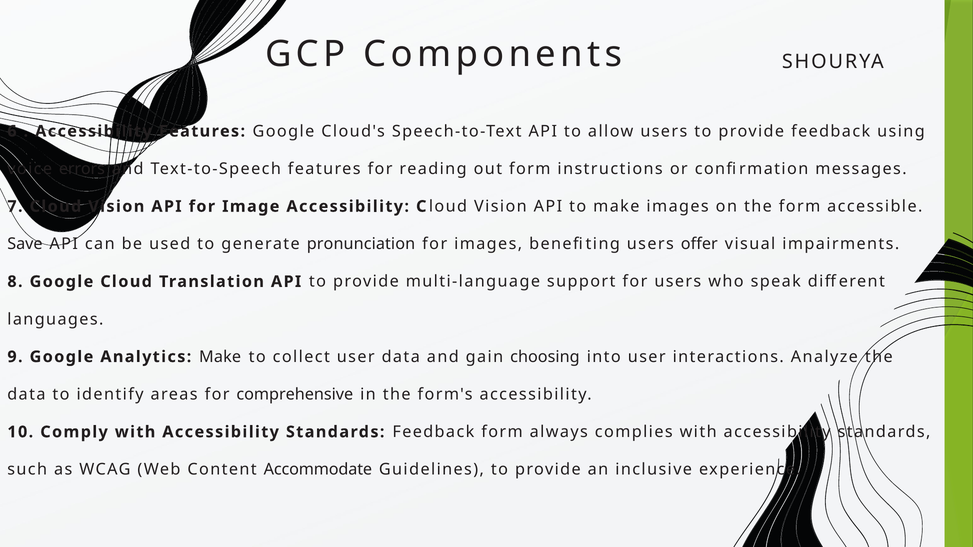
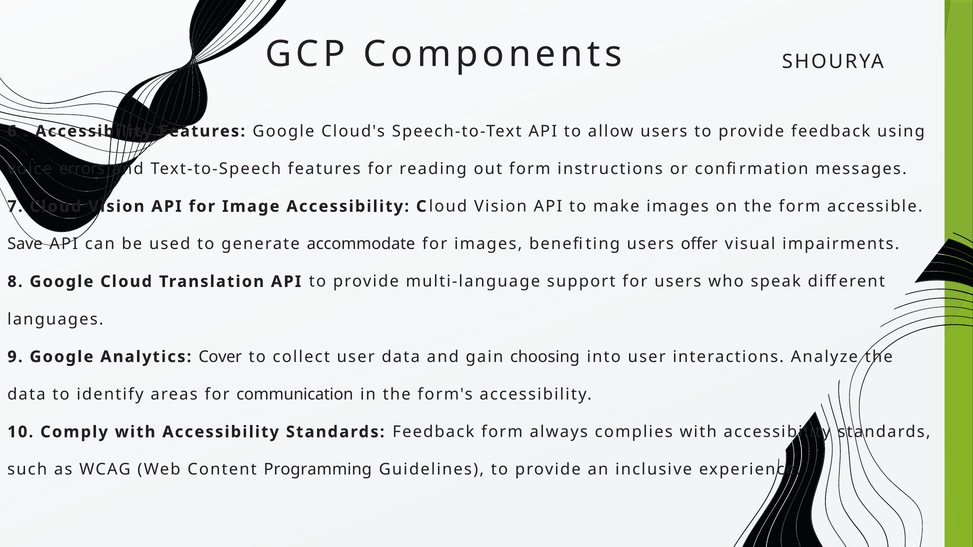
pronunciation: pronunciation -> accommodate (361, 244)
Analytics Make: Make -> Cover (220, 357)
comprehensive: comprehensive -> communication (295, 395)
Accommodate: Accommodate -> Programming (318, 470)
